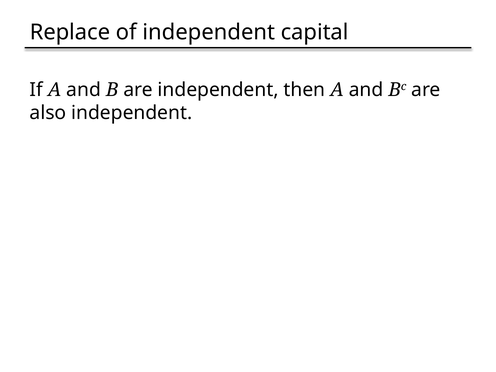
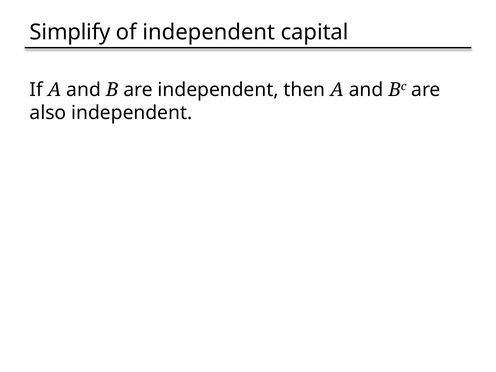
Replace: Replace -> Simplify (70, 32)
